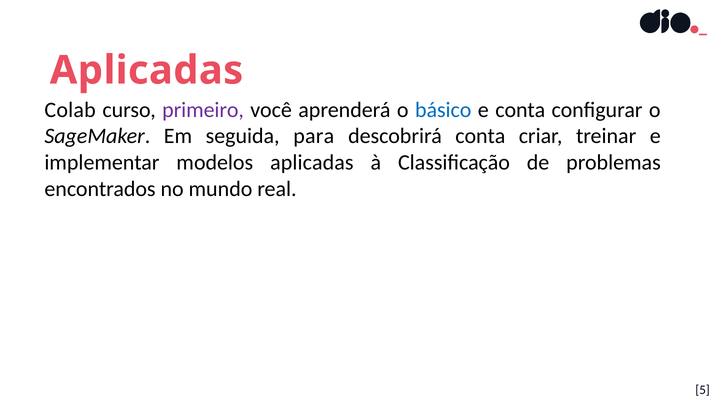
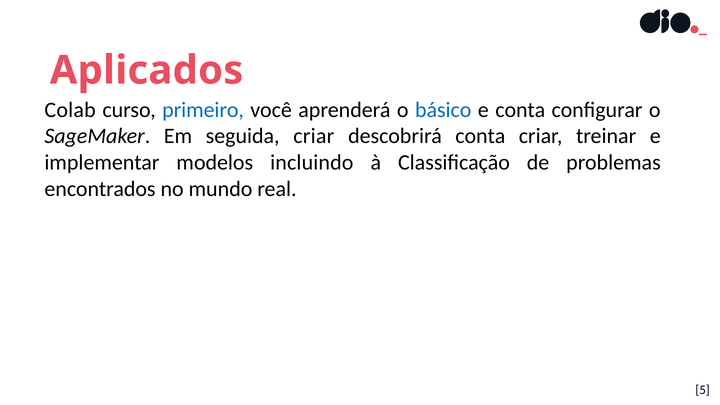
Aplicadas: Aplicadas -> Aplicados (147, 70)
primeiro colour: purple -> blue (203, 110)
seguida para: para -> criar (314, 136)
modelos aplicadas: aplicadas -> incluindo (312, 163)
